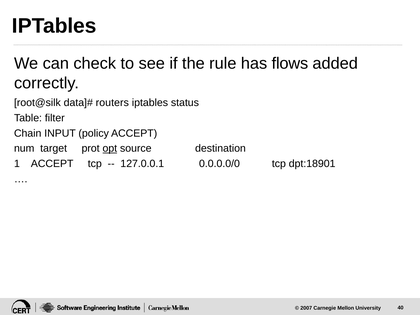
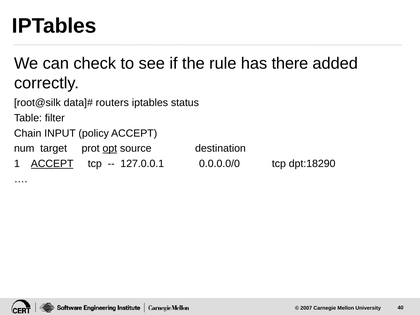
flows: flows -> there (290, 63)
ACCEPT underline: none -> present (52, 164)
dpt:18901: dpt:18901 -> dpt:18290 (312, 164)
